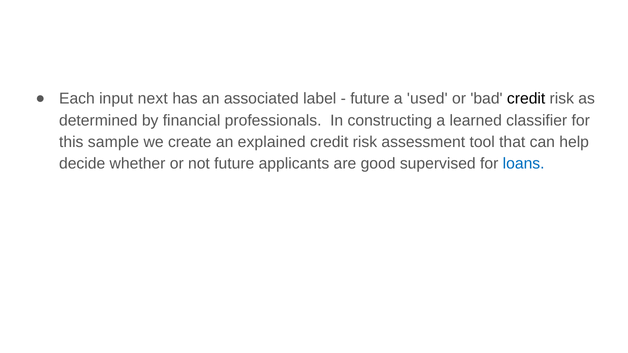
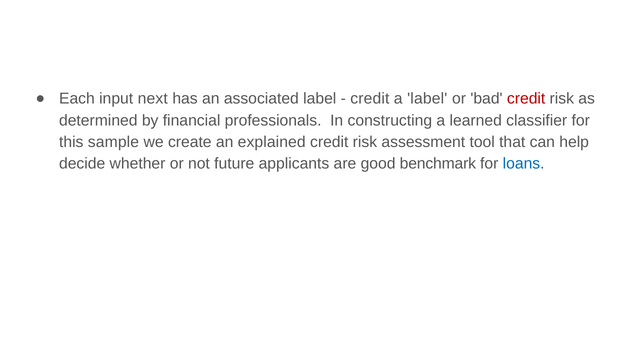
future: future -> credit (370, 99)
a used: used -> label (427, 99)
credit colour: black -> red (526, 99)
supervised: supervised -> benchmark (438, 164)
